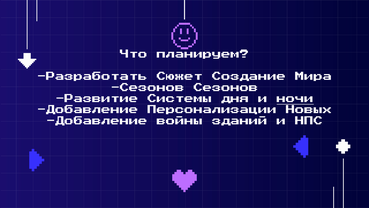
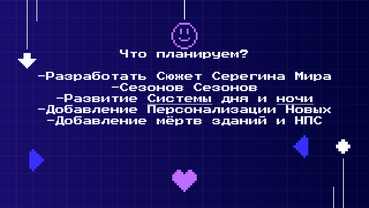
Создание: Создание -> Серегина (249, 78)
Системы underline: none -> present (180, 100)
войны: войны -> мёртв (180, 122)
